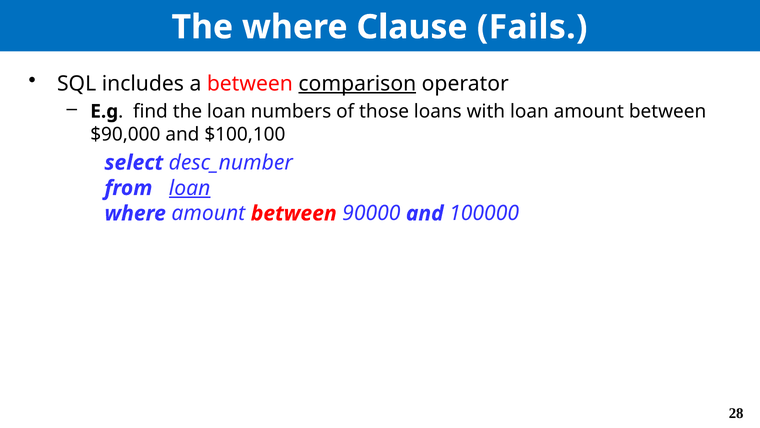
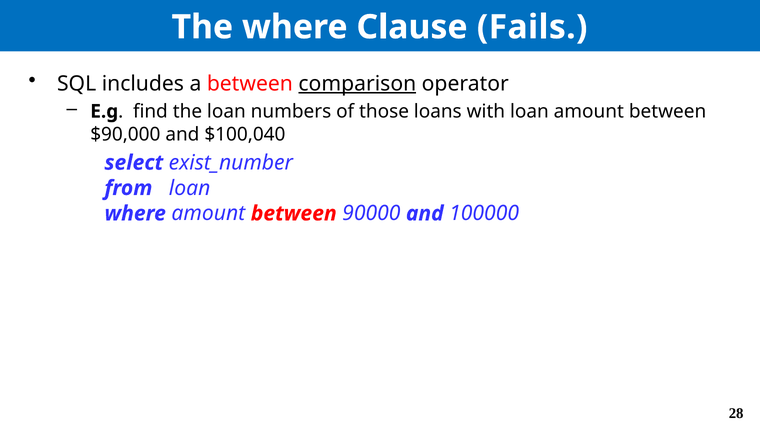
$100,100: $100,100 -> $100,040 (245, 134)
desc_number: desc_number -> exist_number (231, 163)
loan underline: present -> none (190, 188)
